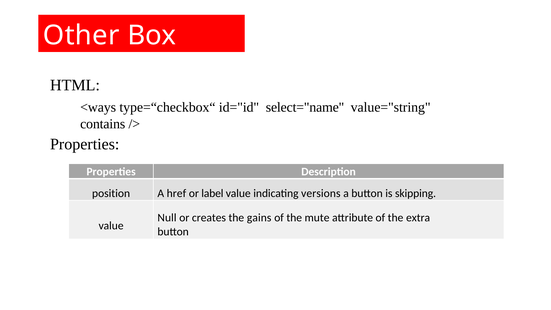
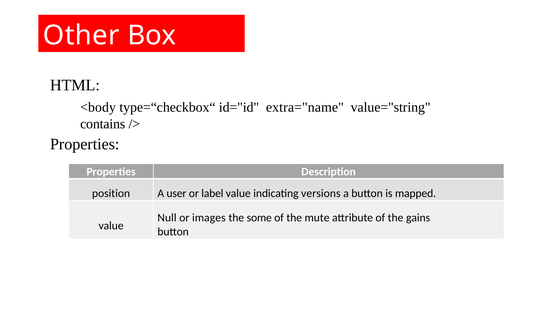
<ways: <ways -> <body (98, 107)
select="name: select="name -> extra="name (305, 107)
href: href -> user (177, 193)
skipping: skipping -> mapped (416, 193)
creates: creates -> images (209, 218)
gains: gains -> some (259, 218)
extra: extra -> gains (418, 218)
